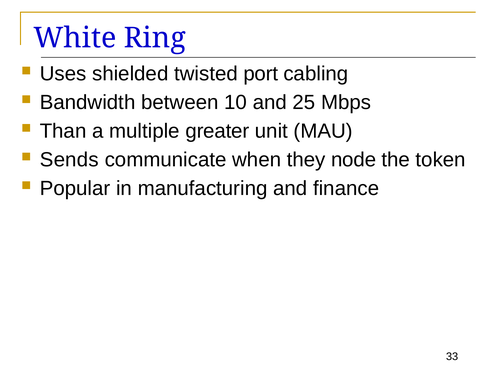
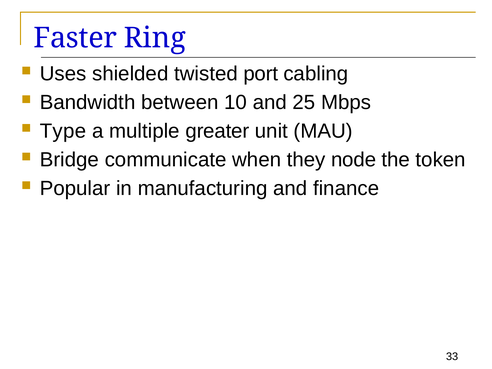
White: White -> Faster (75, 38)
Than: Than -> Type (63, 131)
Sends: Sends -> Bridge (69, 160)
